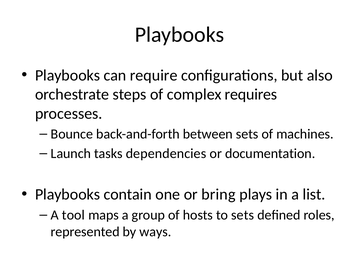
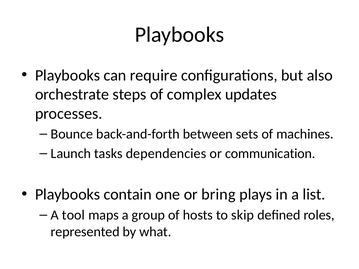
requires: requires -> updates (251, 94)
documentation: documentation -> communication (270, 154)
to sets: sets -> skip (243, 215)
ways: ways -> what (155, 232)
